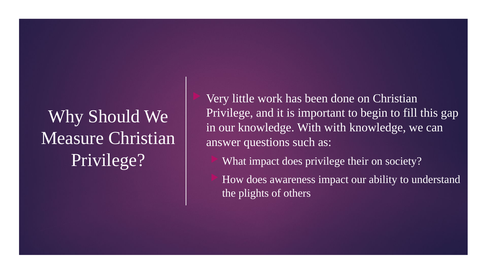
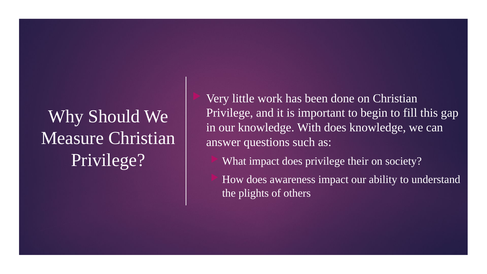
With with: with -> does (335, 128)
